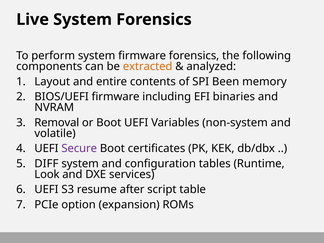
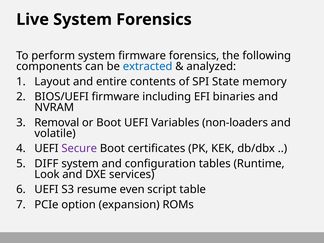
extracted colour: orange -> blue (148, 66)
Been: Been -> State (226, 82)
non-system: non-system -> non-loaders (235, 123)
after: after -> even (132, 189)
